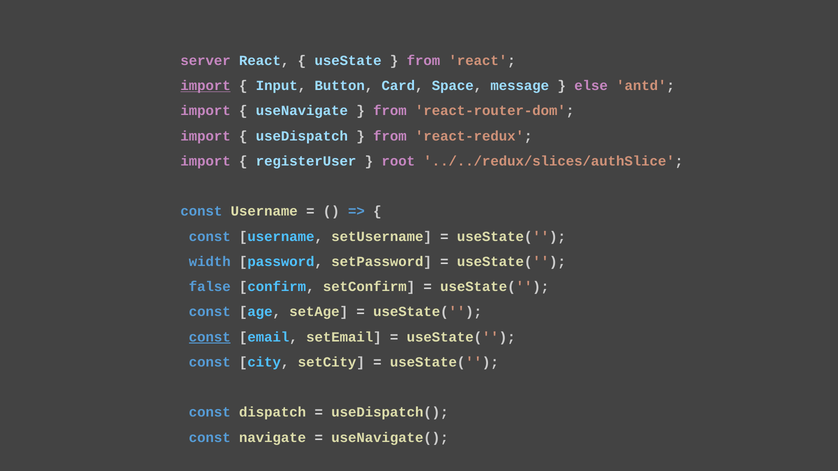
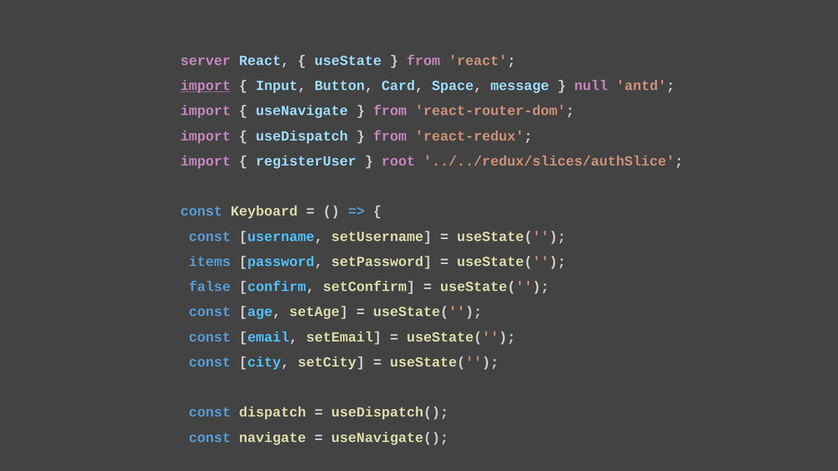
else: else -> null (591, 86)
Username: Username -> Keyboard (264, 212)
width: width -> items (210, 262)
const underline: present -> none (210, 337)
